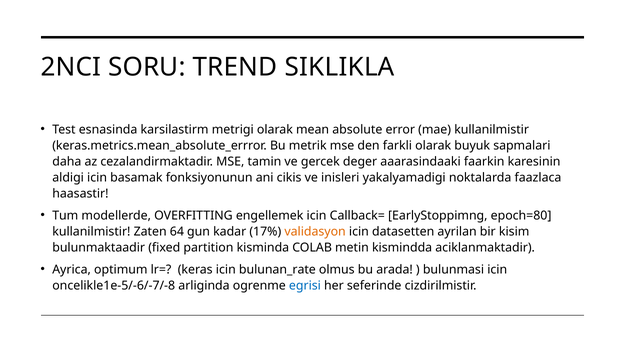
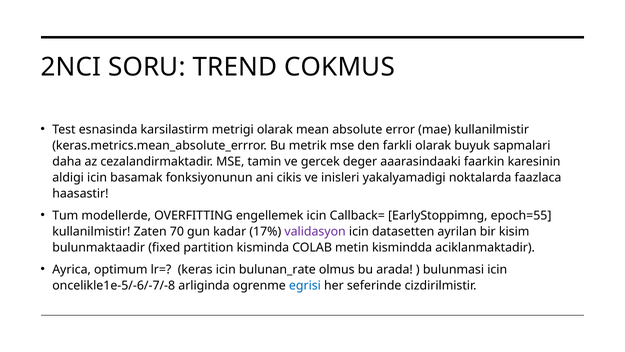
SIKLIKLA: SIKLIKLA -> COKMUS (340, 67)
epoch=80: epoch=80 -> epoch=55 (521, 215)
64: 64 -> 70 (177, 231)
validasyon colour: orange -> purple (315, 231)
